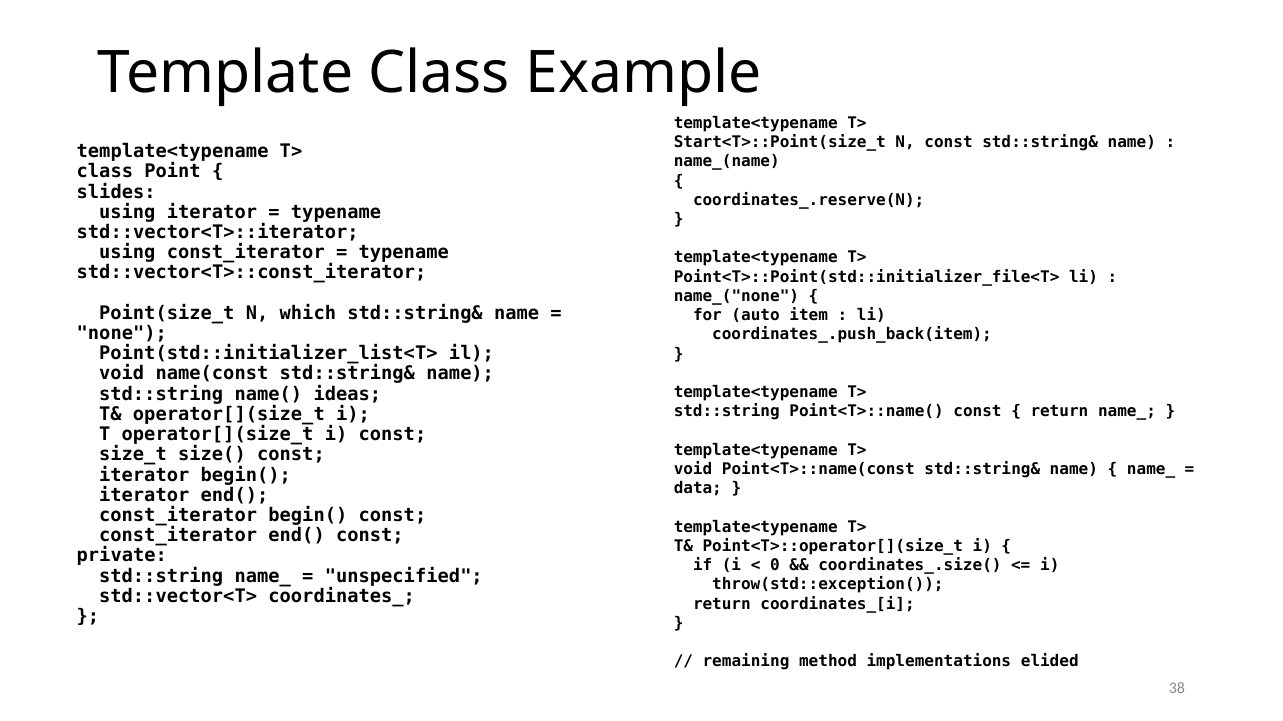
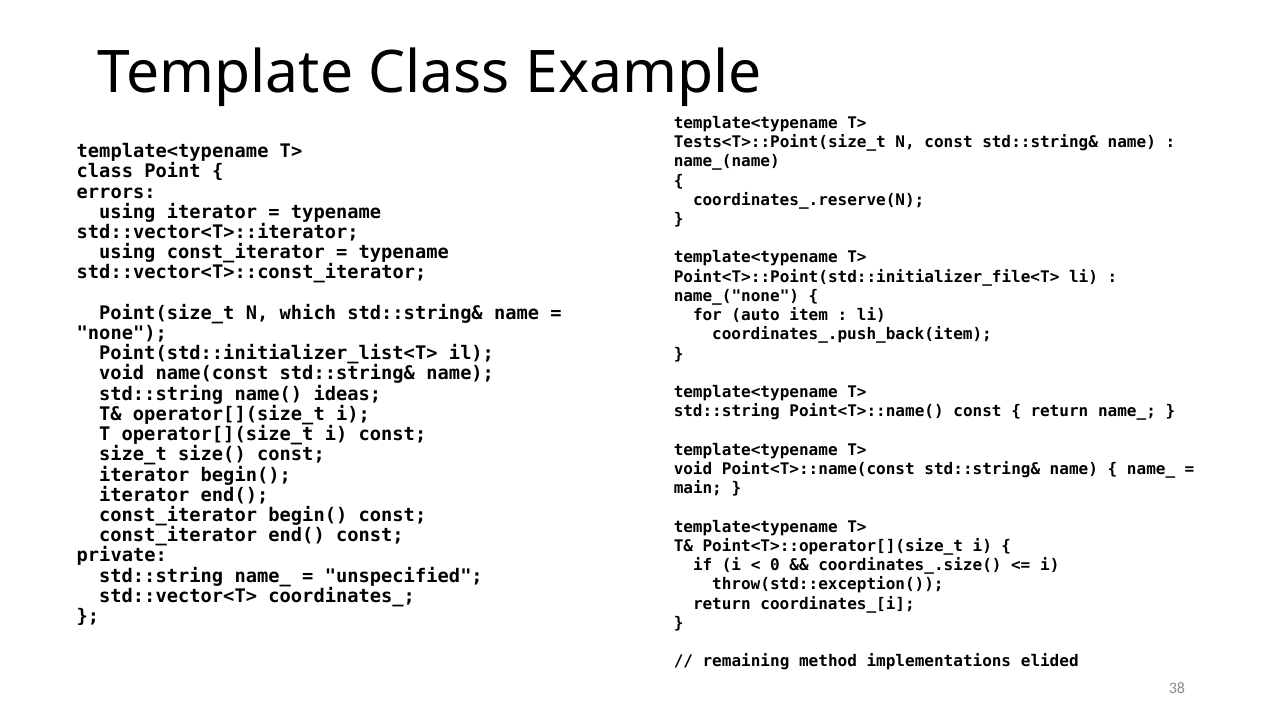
Start<T>::Point(size_t: Start<T>::Point(size_t -> Tests<T>::Point(size_t (780, 142)
slides: slides -> errors (116, 192)
data: data -> main (698, 489)
